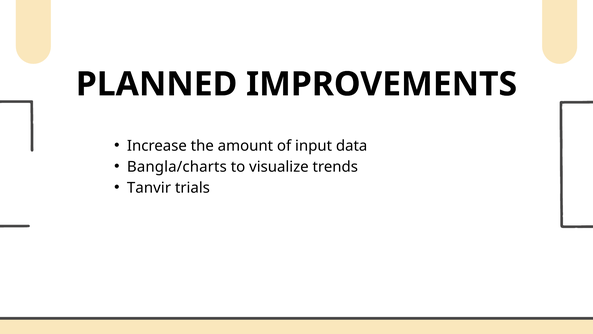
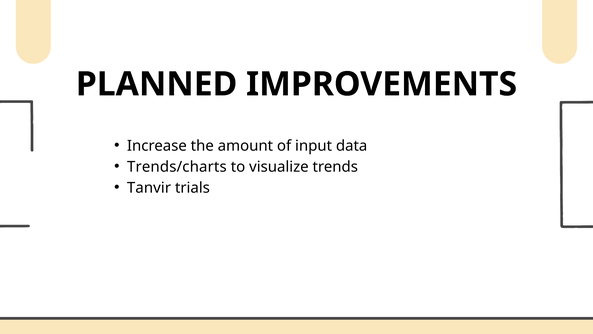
Bangla/charts: Bangla/charts -> Trends/charts (177, 167)
